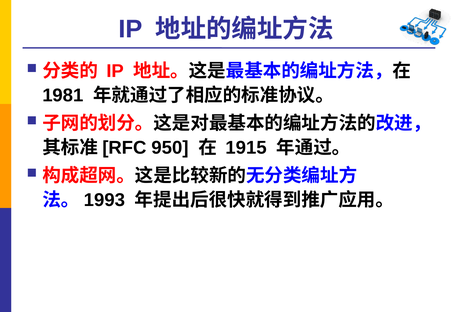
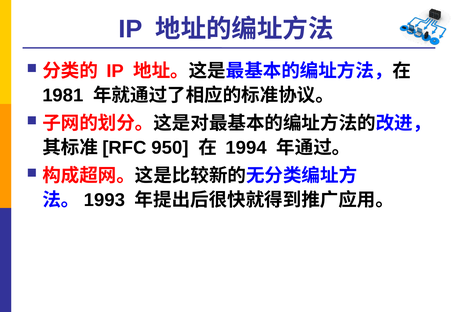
1915: 1915 -> 1994 (246, 148)
